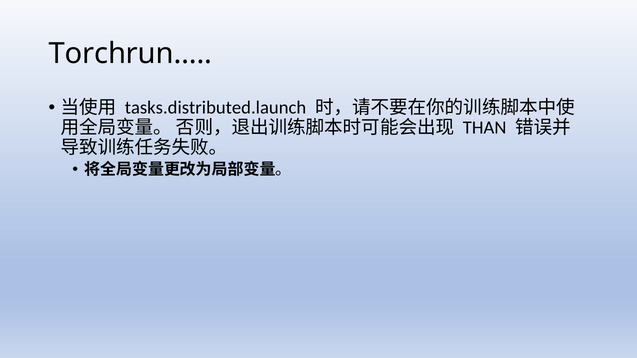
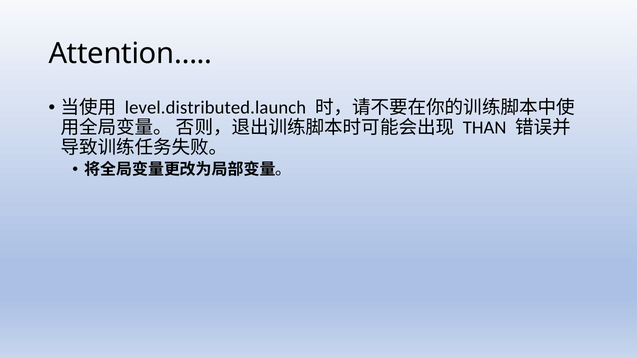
Torchrun…: Torchrun… -> Attention… (130, 54)
tasks.distributed.launch: tasks.distributed.launch -> level.distributed.launch (215, 108)
